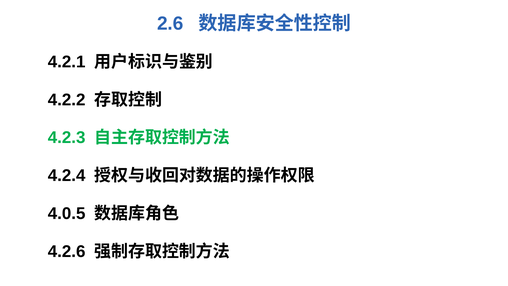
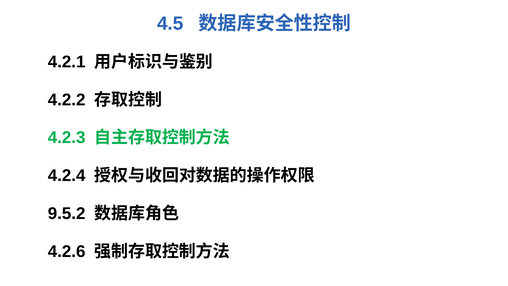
2.6: 2.6 -> 4.5 (170, 23)
4.0.5: 4.0.5 -> 9.5.2 (67, 213)
